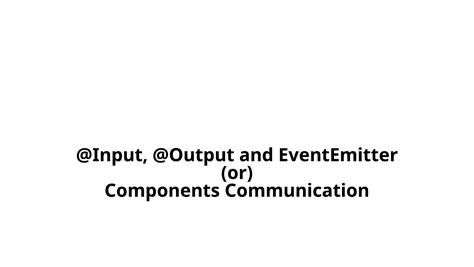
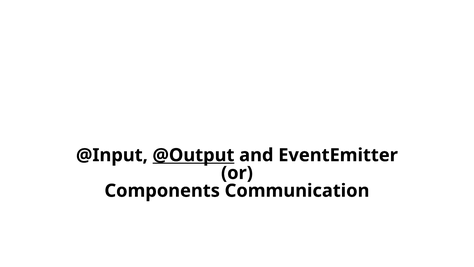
@Output underline: none -> present (193, 155)
